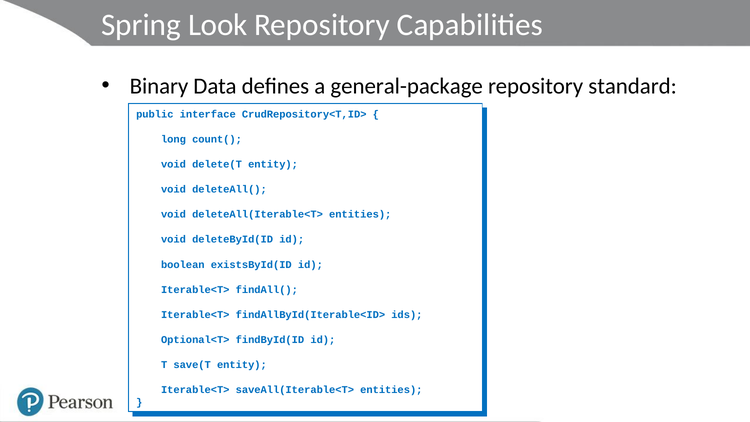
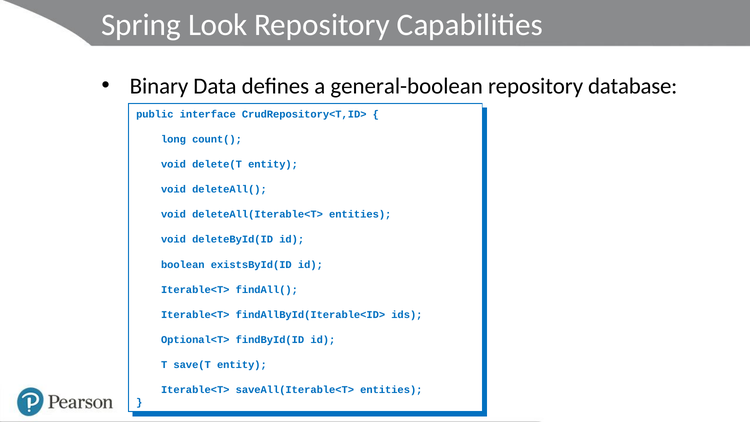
general-package: general-package -> general-boolean (407, 86)
standard: standard -> database (633, 86)
